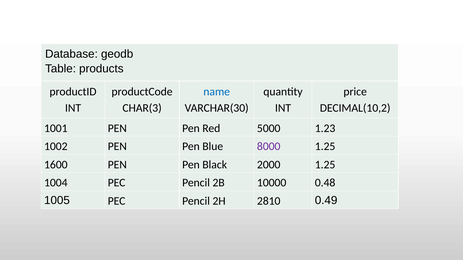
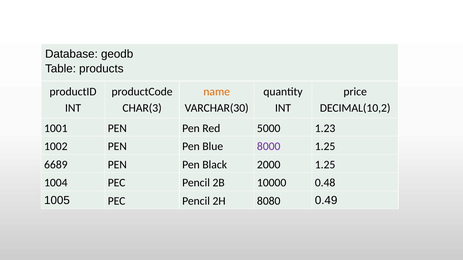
name colour: blue -> orange (217, 92)
1600: 1600 -> 6689 (56, 165)
2810: 2810 -> 8080 (269, 201)
